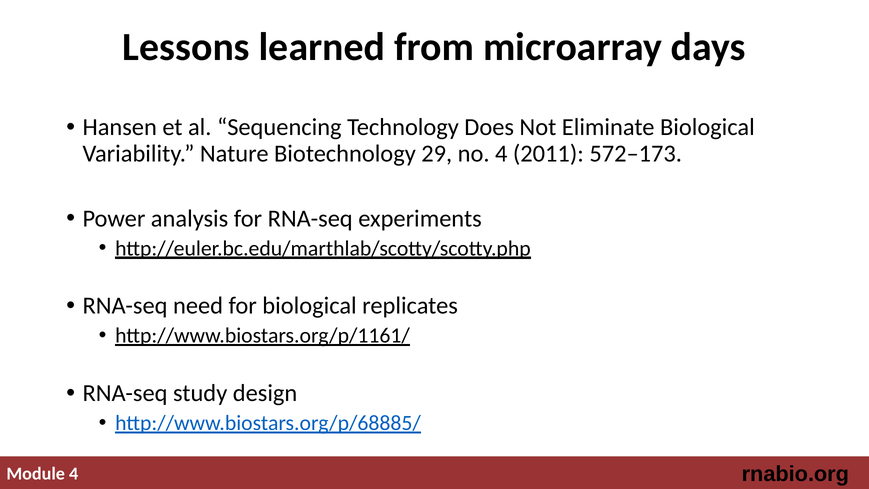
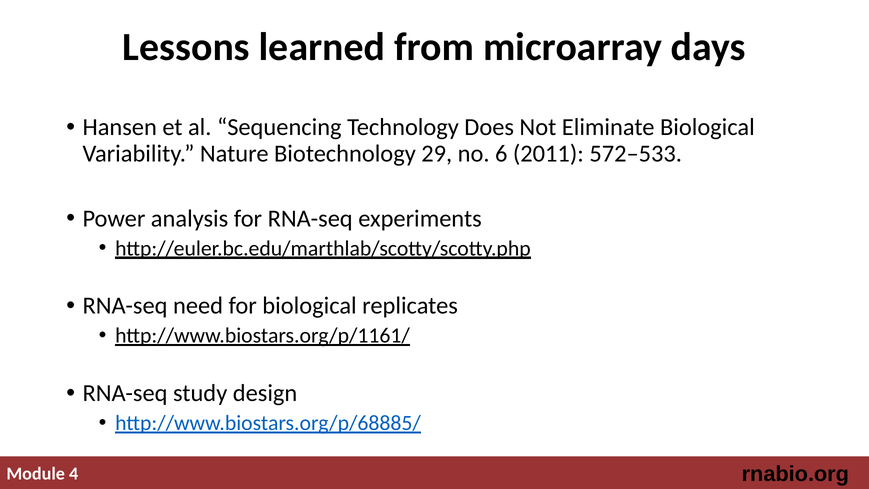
no 4: 4 -> 6 (501, 154)
572–173: 572–173 -> 572–533 (636, 154)
